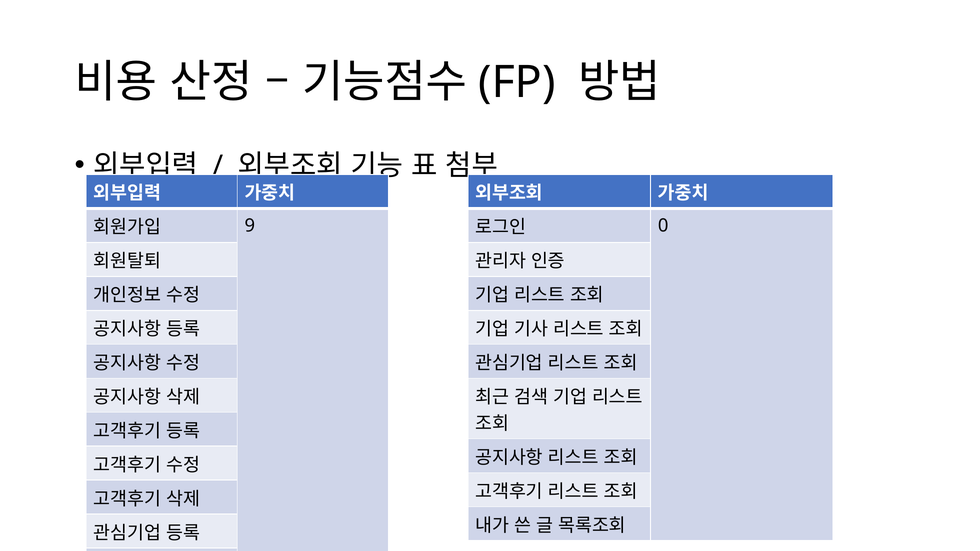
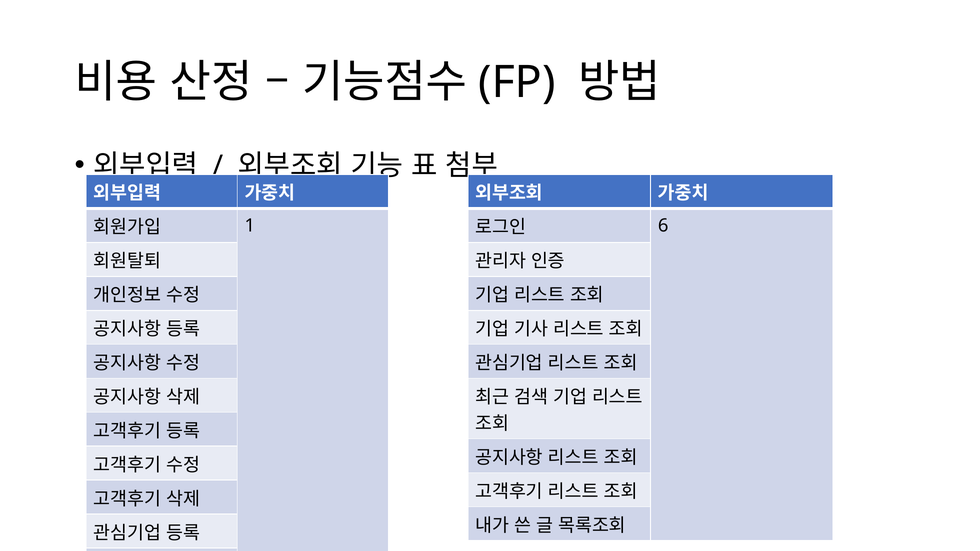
9: 9 -> 1 (250, 226)
0: 0 -> 6 (663, 226)
